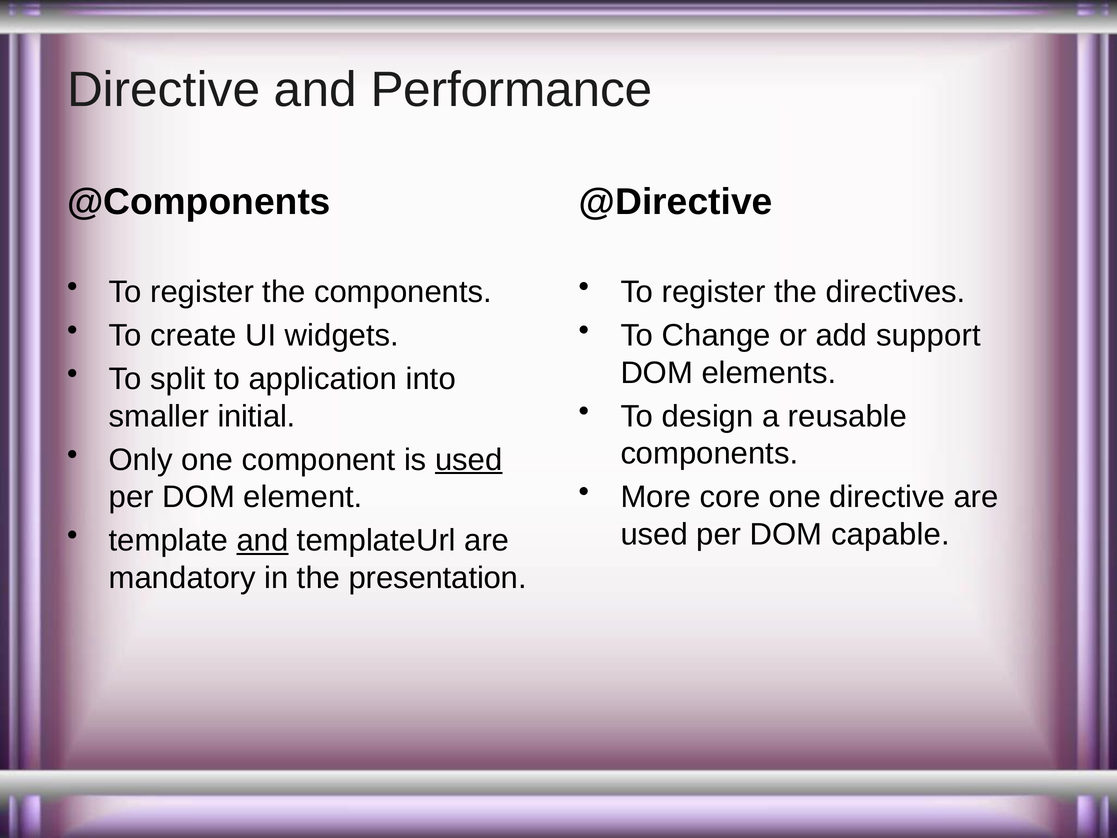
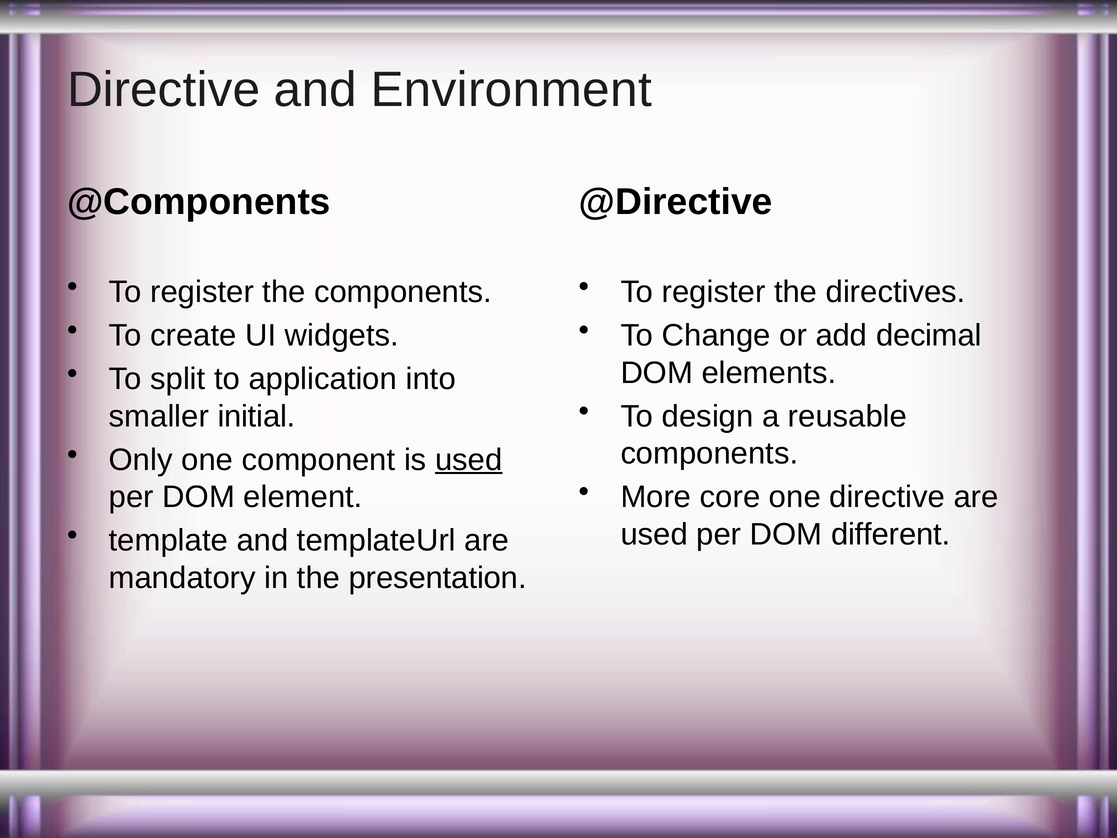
Performance: Performance -> Environment (511, 90)
support: support -> decimal (929, 335)
capable: capable -> different (891, 534)
and underline: present -> none (262, 540)
